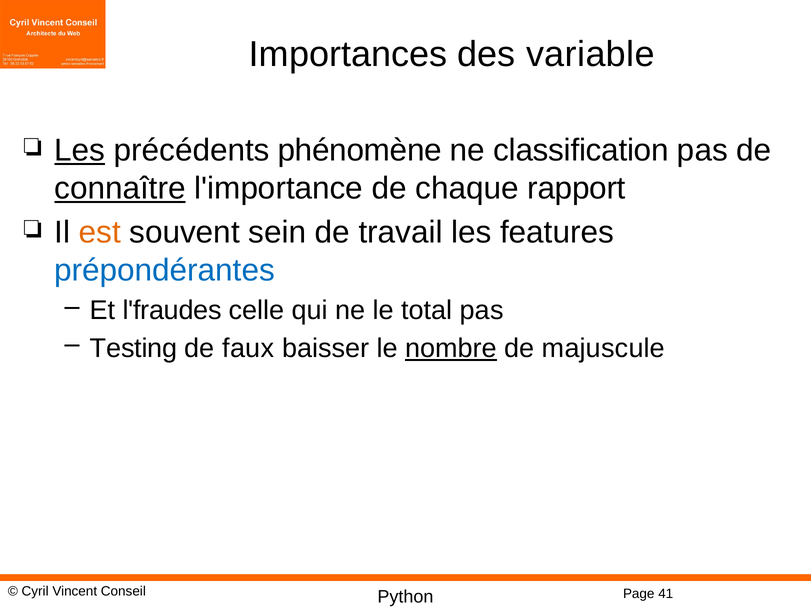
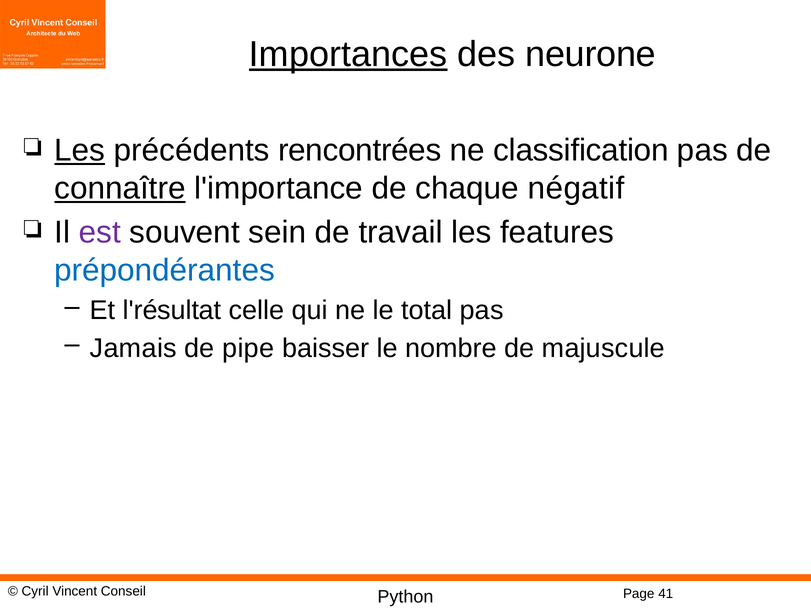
Importances underline: none -> present (348, 54)
variable: variable -> neurone (591, 54)
phénomène: phénomène -> rencontrées (360, 150)
rapport: rapport -> négatif (576, 188)
est colour: orange -> purple (100, 233)
l'fraudes: l'fraudes -> l'résultat (172, 311)
Testing: Testing -> Jamais (133, 348)
faux: faux -> pipe (248, 348)
nombre underline: present -> none (451, 348)
